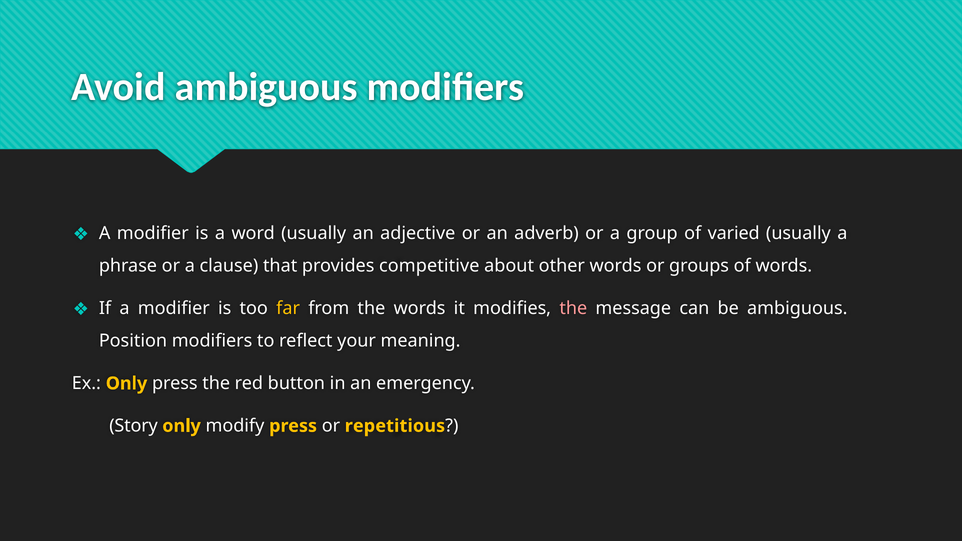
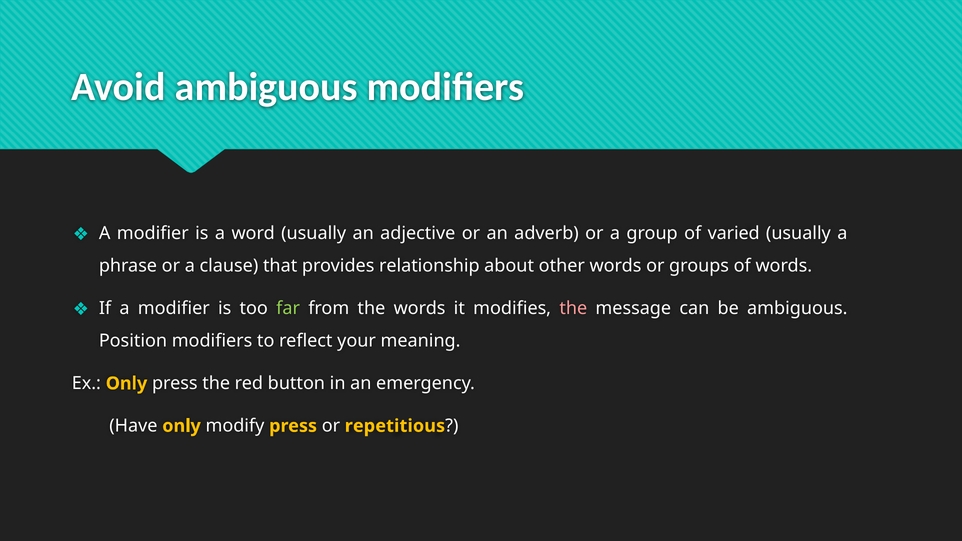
competitive: competitive -> relationship (429, 266)
far colour: yellow -> light green (288, 309)
Story: Story -> Have (133, 426)
